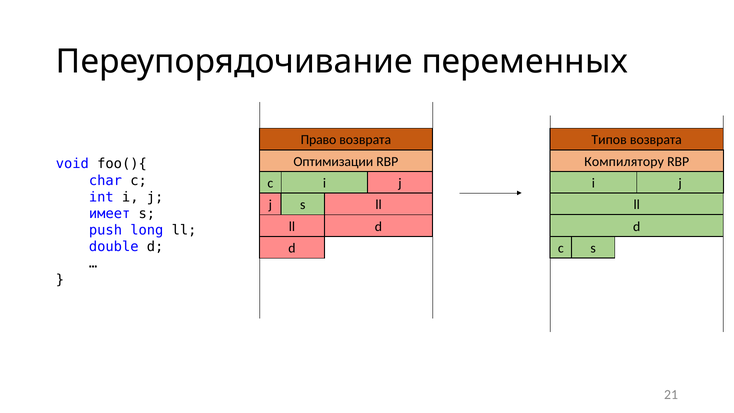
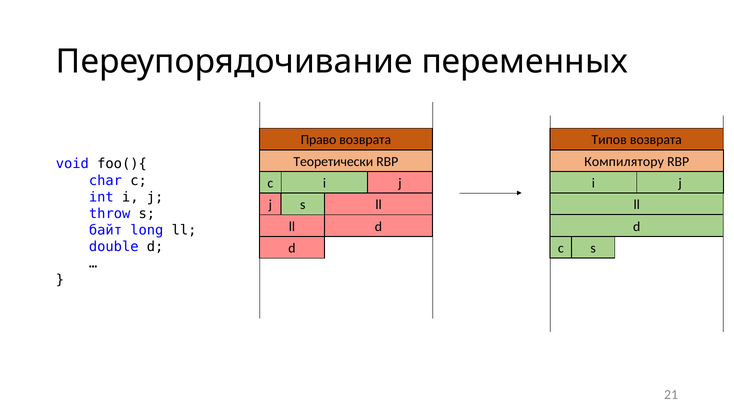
Оптимизации: Оптимизации -> Теоретически (333, 162)
имеет: имеет -> throw (110, 213)
push: push -> байт (106, 230)
